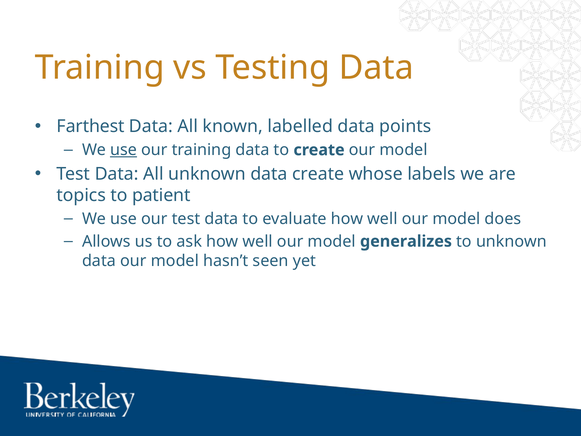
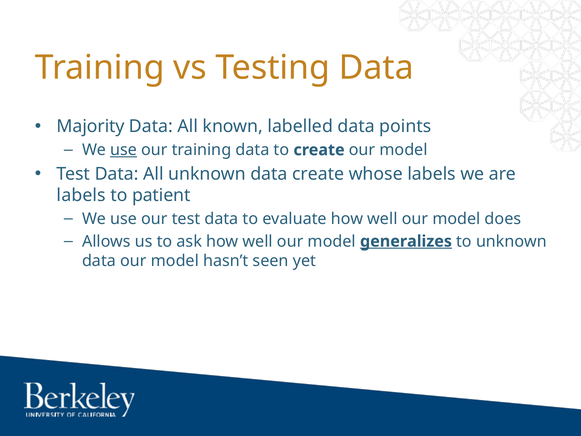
Farthest: Farthest -> Majority (91, 126)
topics: topics -> labels (81, 195)
generalizes underline: none -> present (406, 241)
